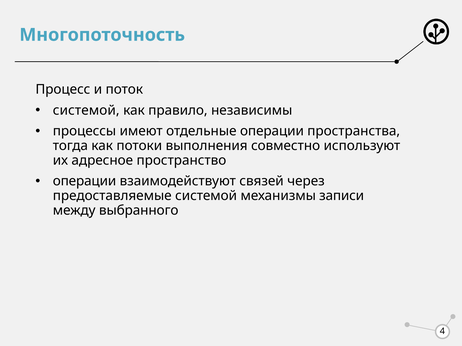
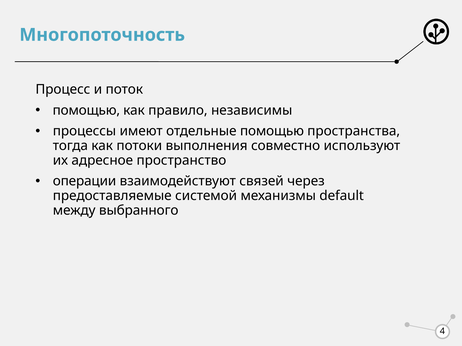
системой: системой -> помощью (86, 110)
отдельные операции: операции -> помощью (272, 131)
записи: записи -> default (342, 196)
